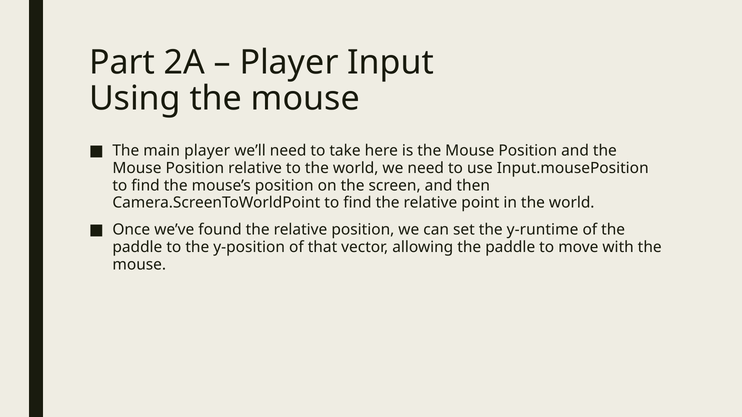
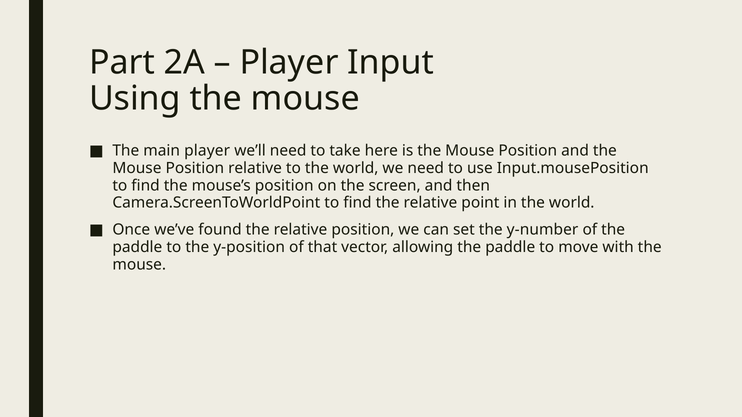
y-runtime: y-runtime -> y-number (543, 230)
